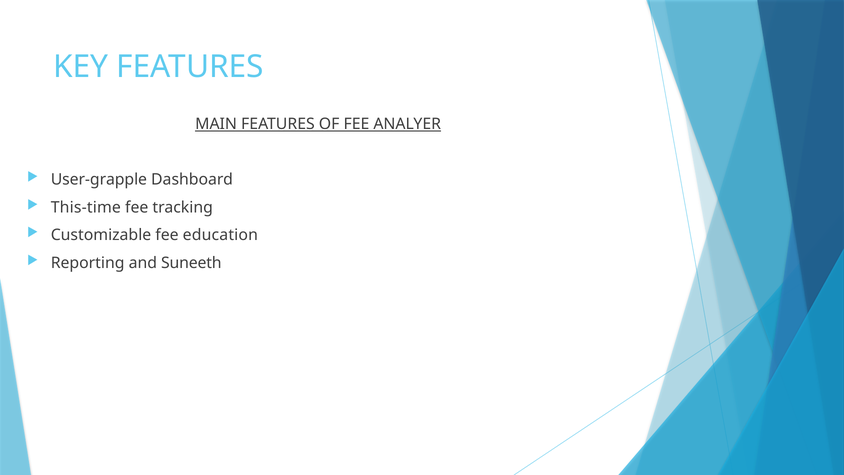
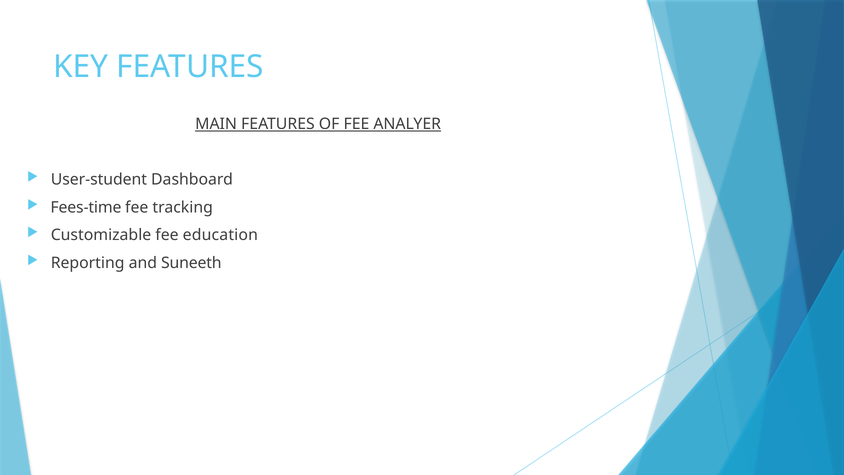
User-grapple: User-grapple -> User-student (99, 179)
This-time: This-time -> Fees-time (86, 207)
